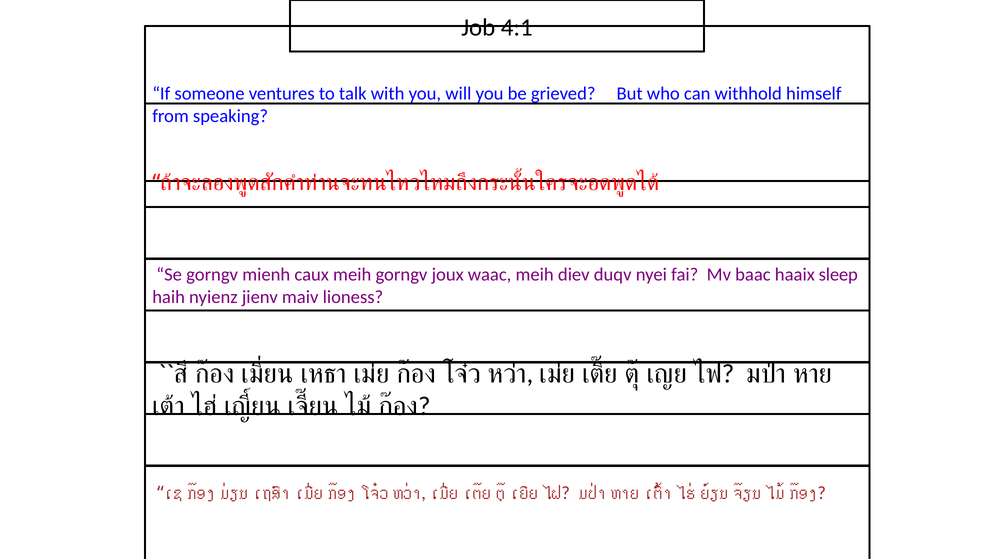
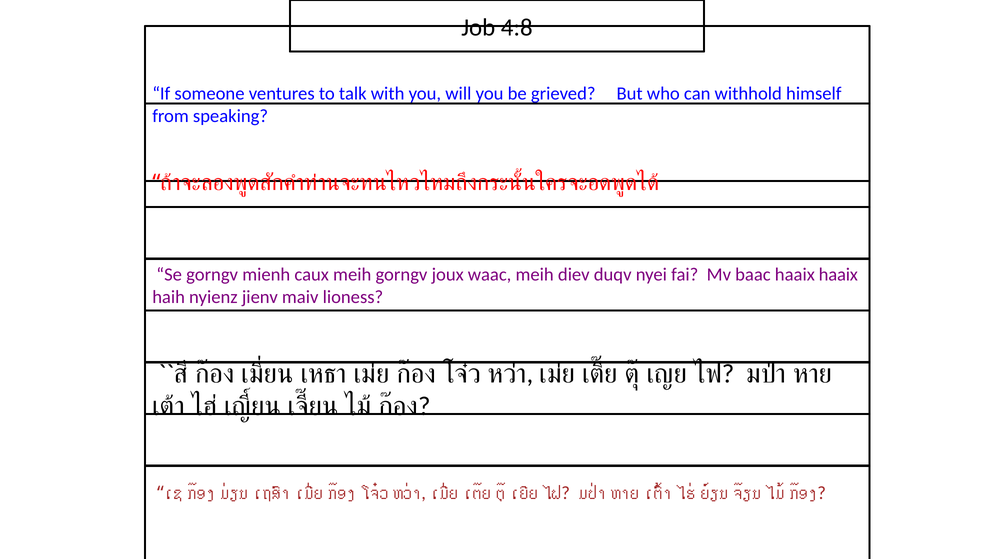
4:1: 4:1 -> 4:8 (517, 28)
haaix sleep: sleep -> haaix (838, 275)
